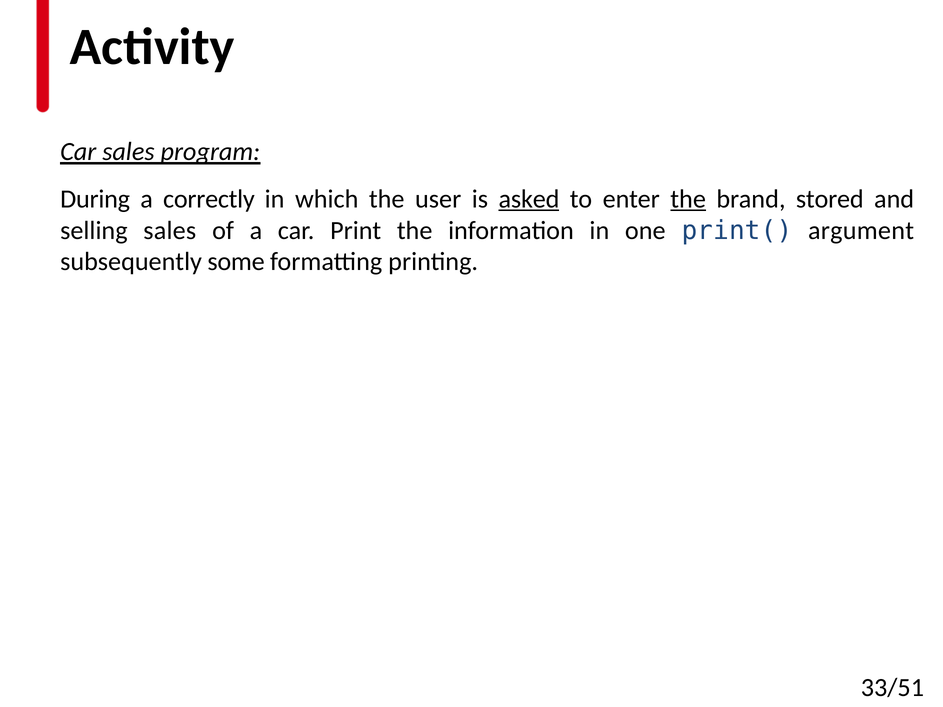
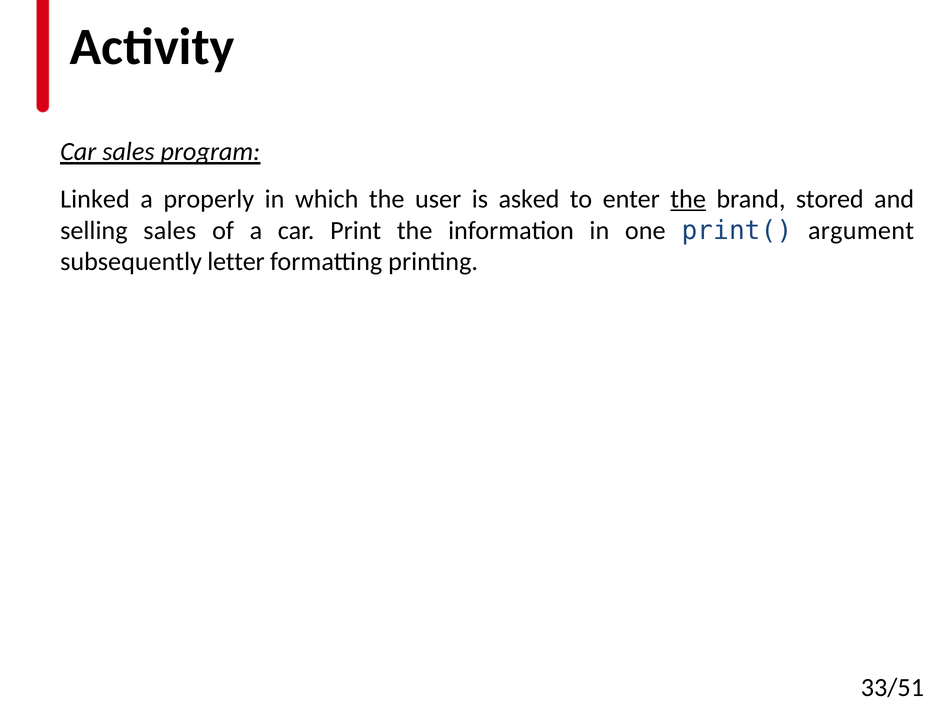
During: During -> Linked (95, 199)
correctly: correctly -> properly (209, 199)
asked underline: present -> none (529, 199)
some: some -> letter (236, 262)
